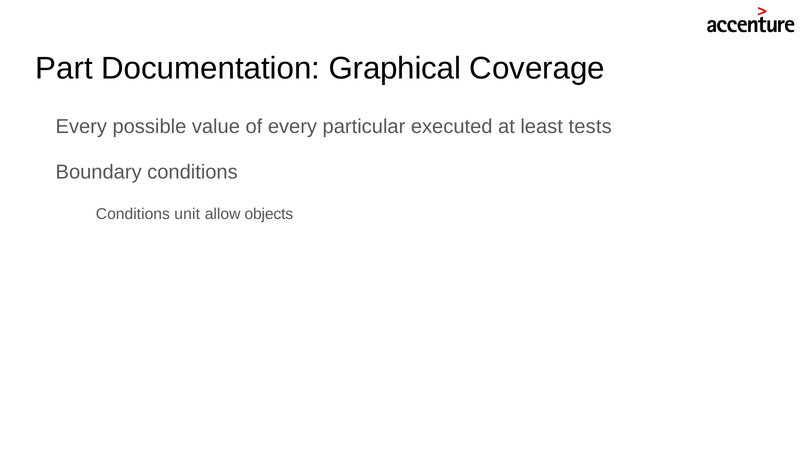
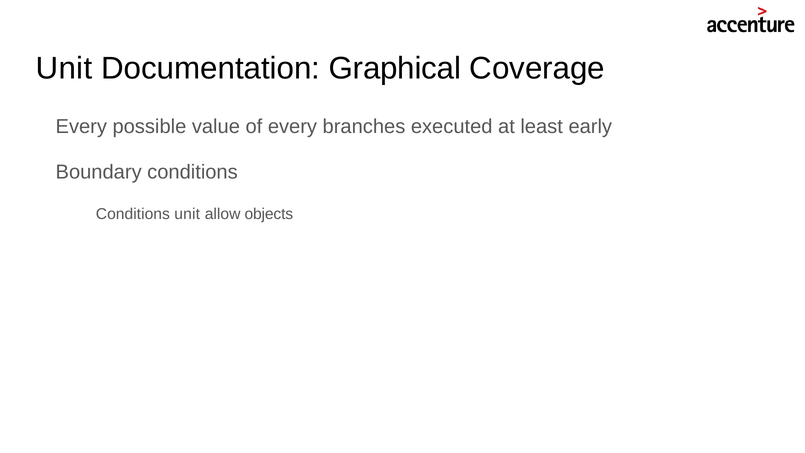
Part: Part -> Unit (64, 68)
particular: particular -> branches (364, 127)
tests: tests -> early (590, 127)
